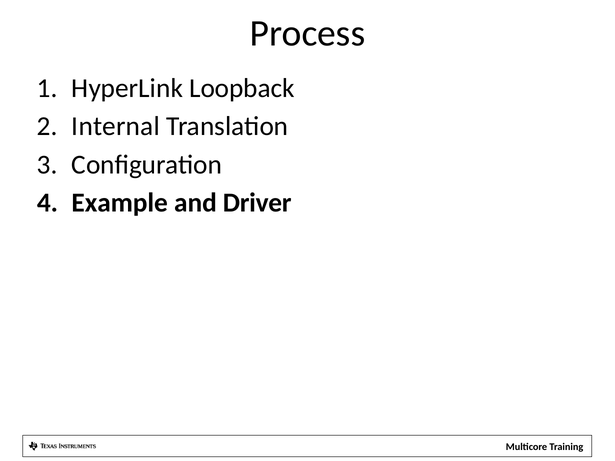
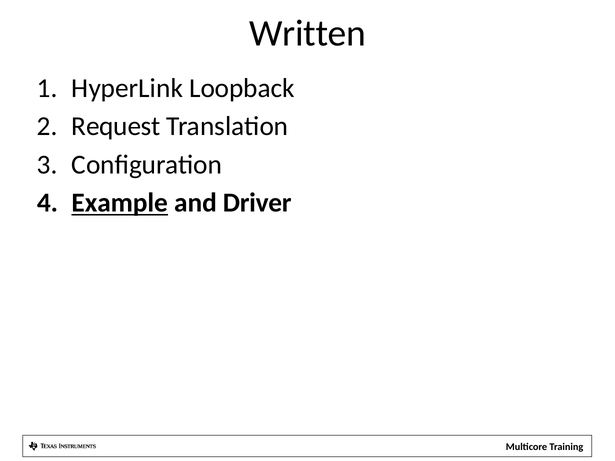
Process: Process -> Written (308, 33)
Internal: Internal -> Request (116, 126)
Example underline: none -> present (120, 203)
